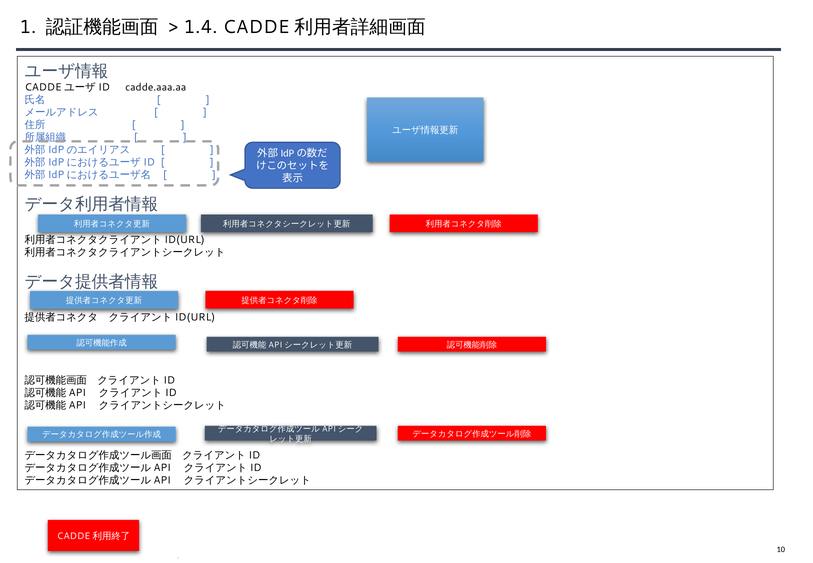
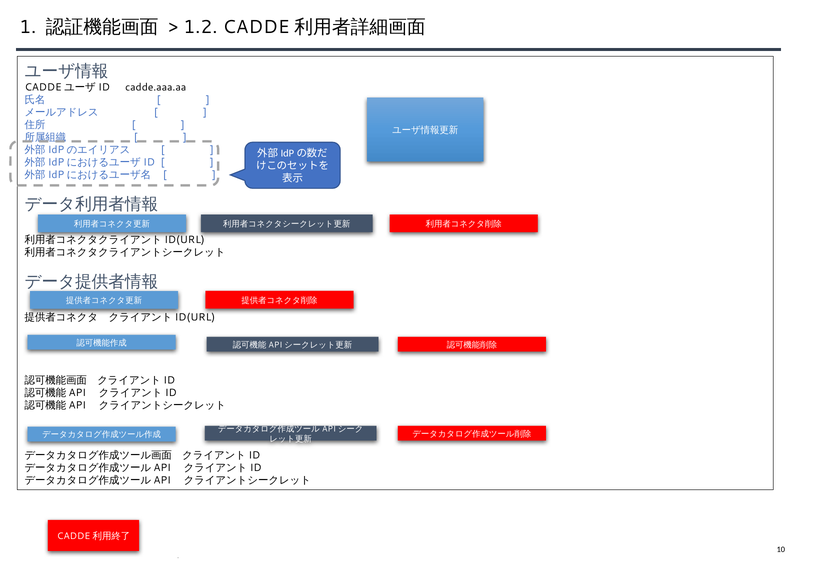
1.4: 1.4 -> 1.2 (200, 27)
